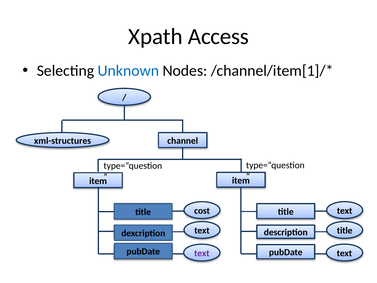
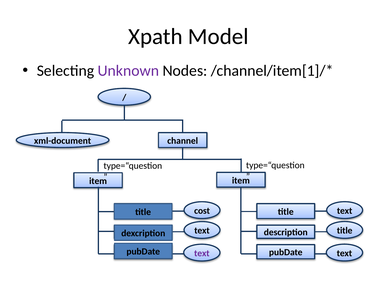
Access: Access -> Model (218, 36)
Unknown colour: blue -> purple (128, 71)
xml-structures: xml-structures -> xml-document (63, 141)
